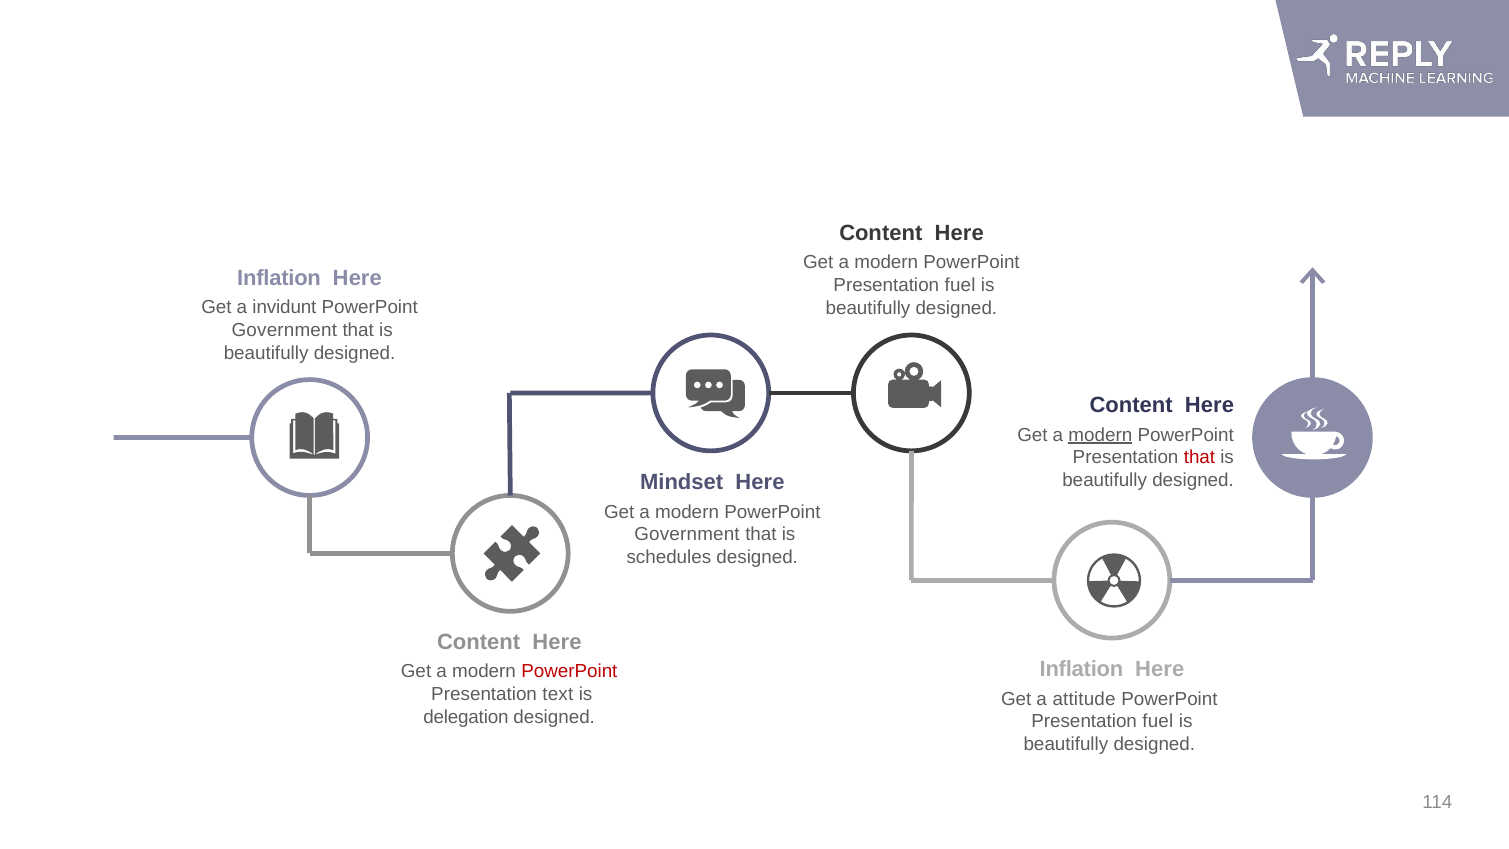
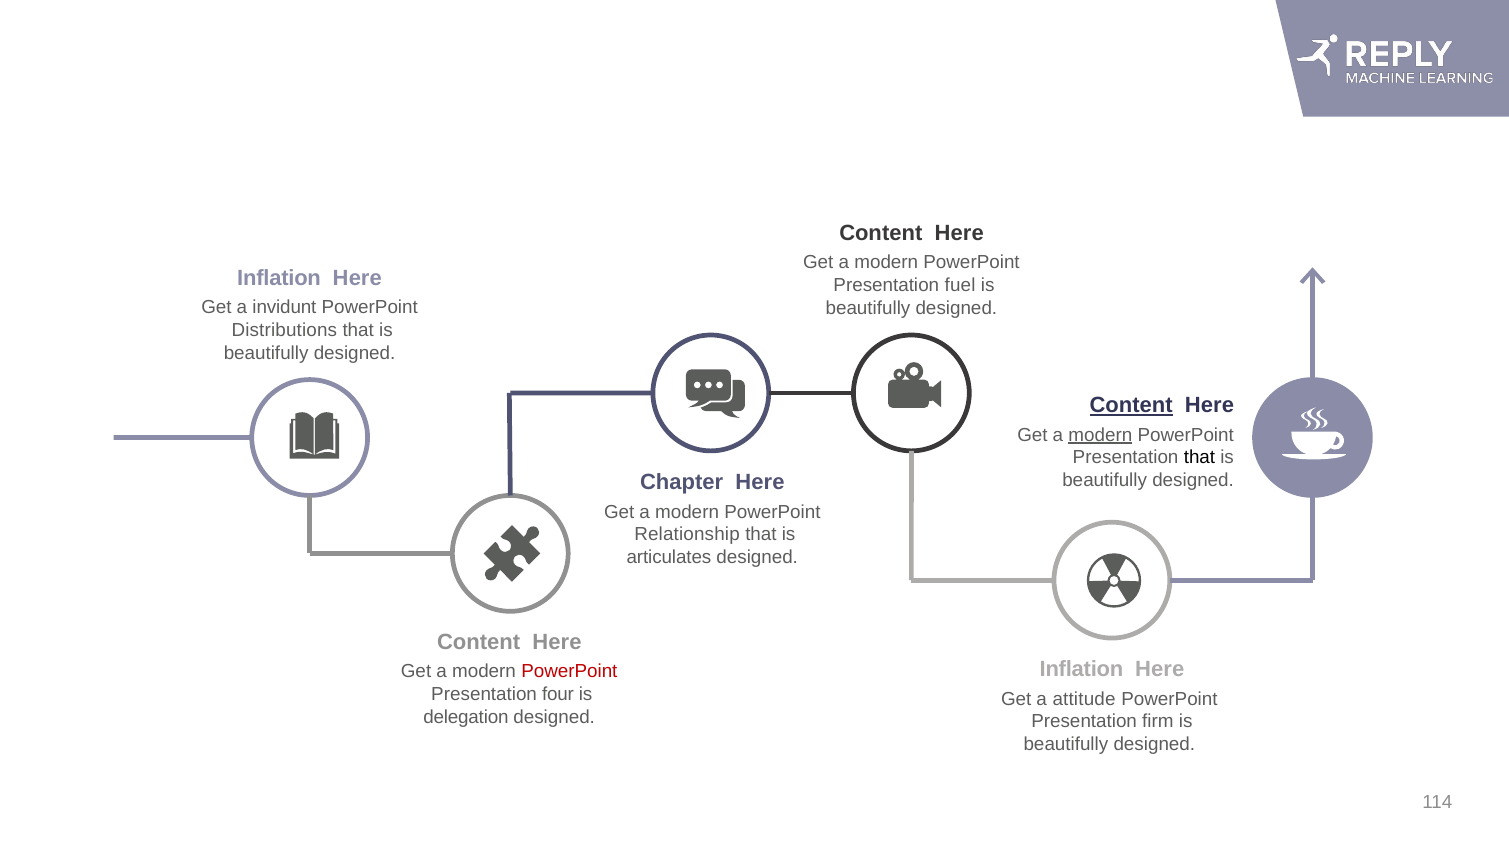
Government: Government -> Distributions (284, 330)
Content underline: none -> present (1131, 405)
that colour: red -> black (1199, 457)
Mindset: Mindset -> Chapter (682, 482)
Government: Government -> Relationship (687, 534)
schedules: schedules -> articulates (669, 557)
text: text -> four (558, 694)
fuel: fuel -> firm (1158, 721)
